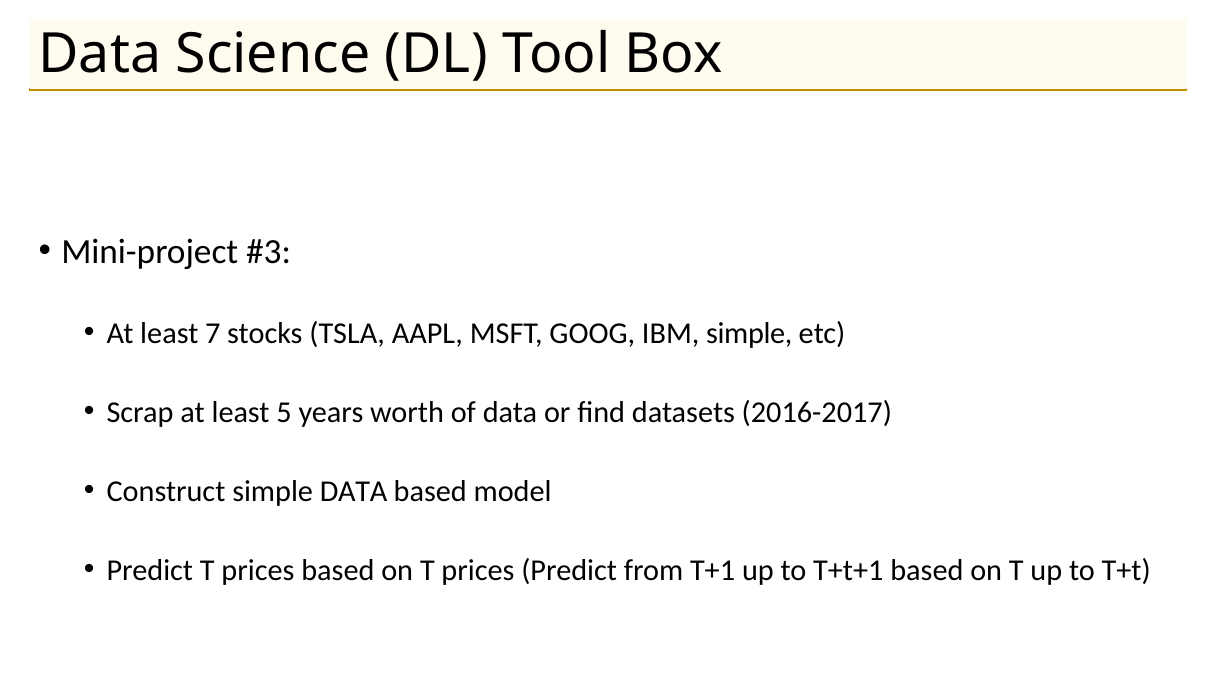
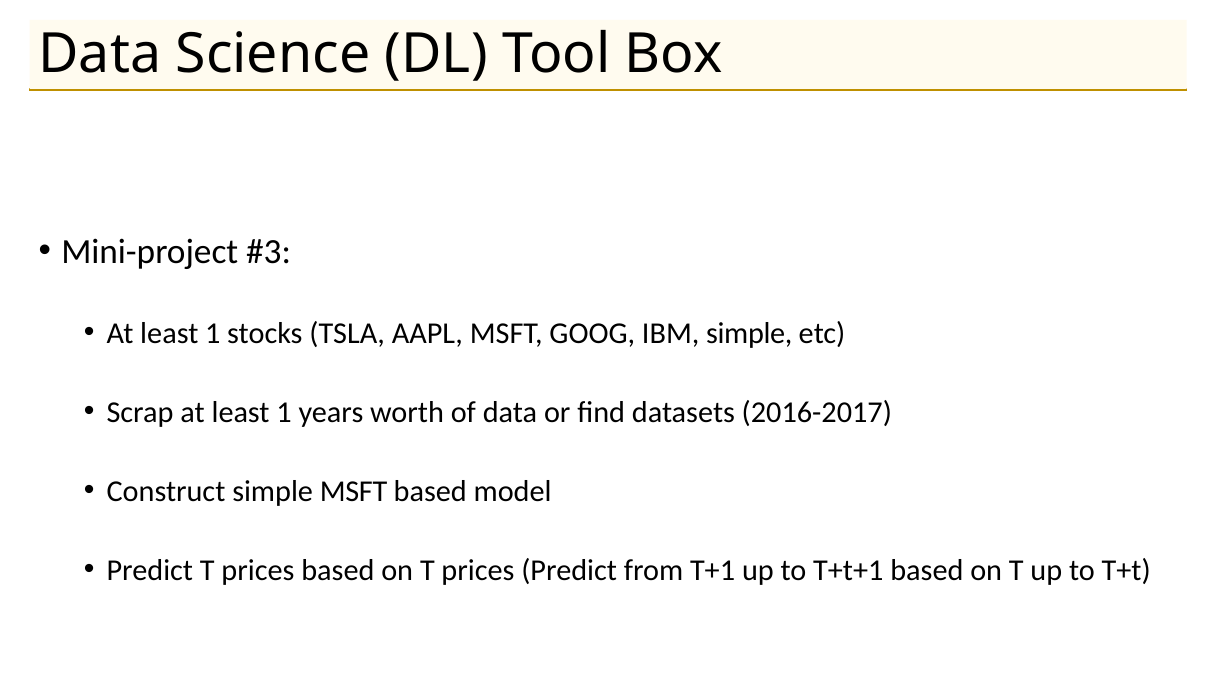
7: 7 -> 1 (213, 333)
Scrap at least 5: 5 -> 1 (284, 412)
simple DATA: DATA -> MSFT (354, 491)
